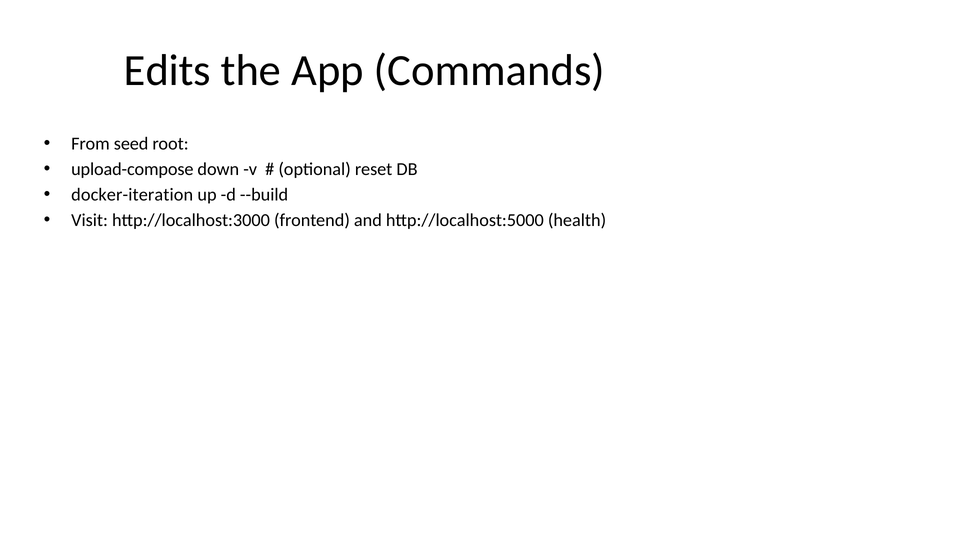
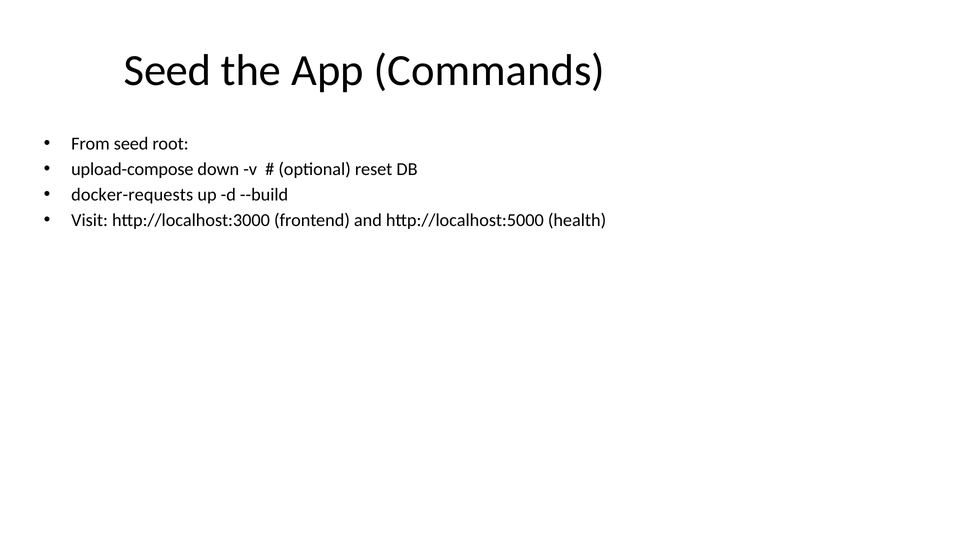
Edits: Edits -> Seed (167, 71)
docker-iteration: docker-iteration -> docker-requests (132, 195)
